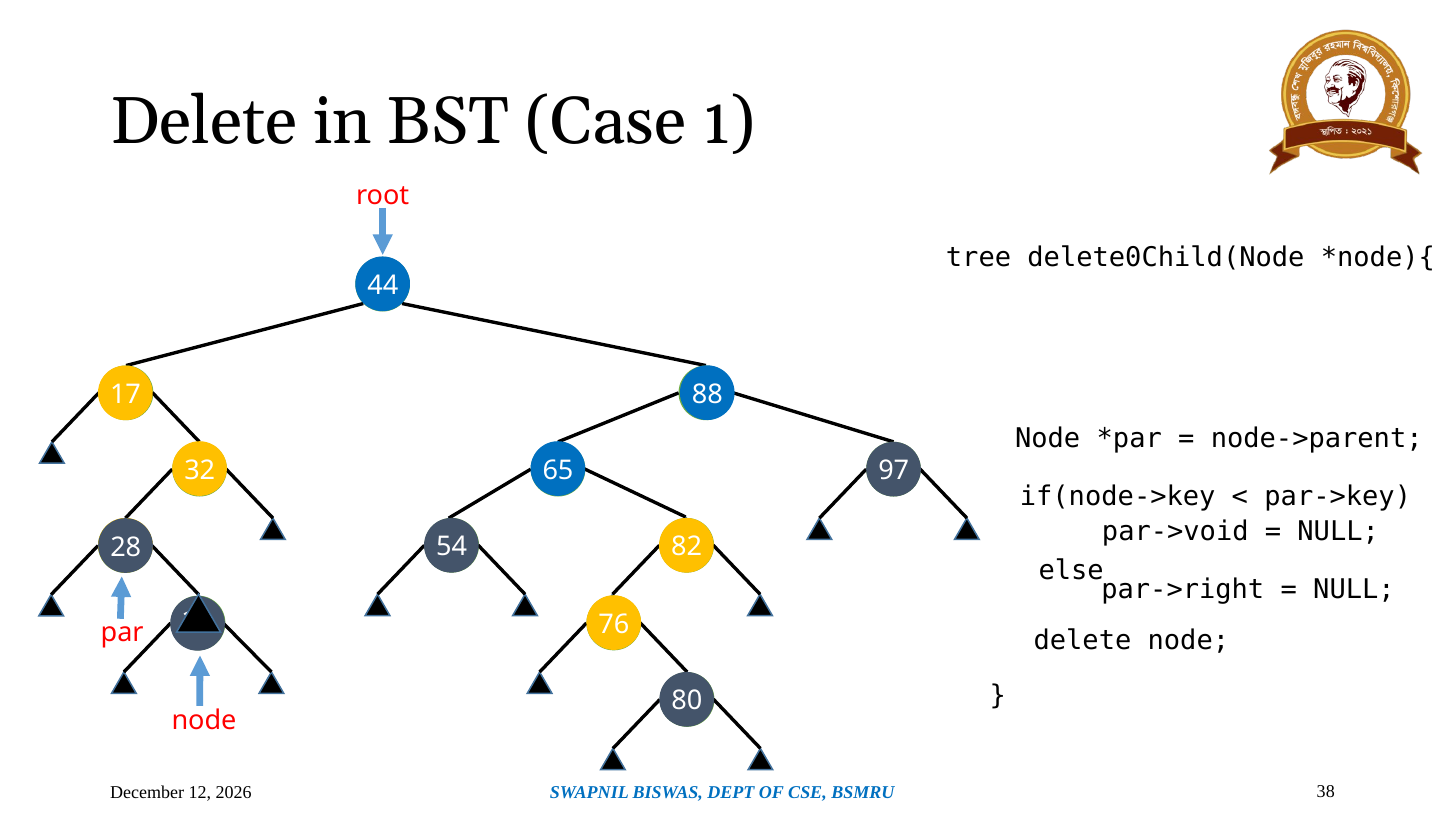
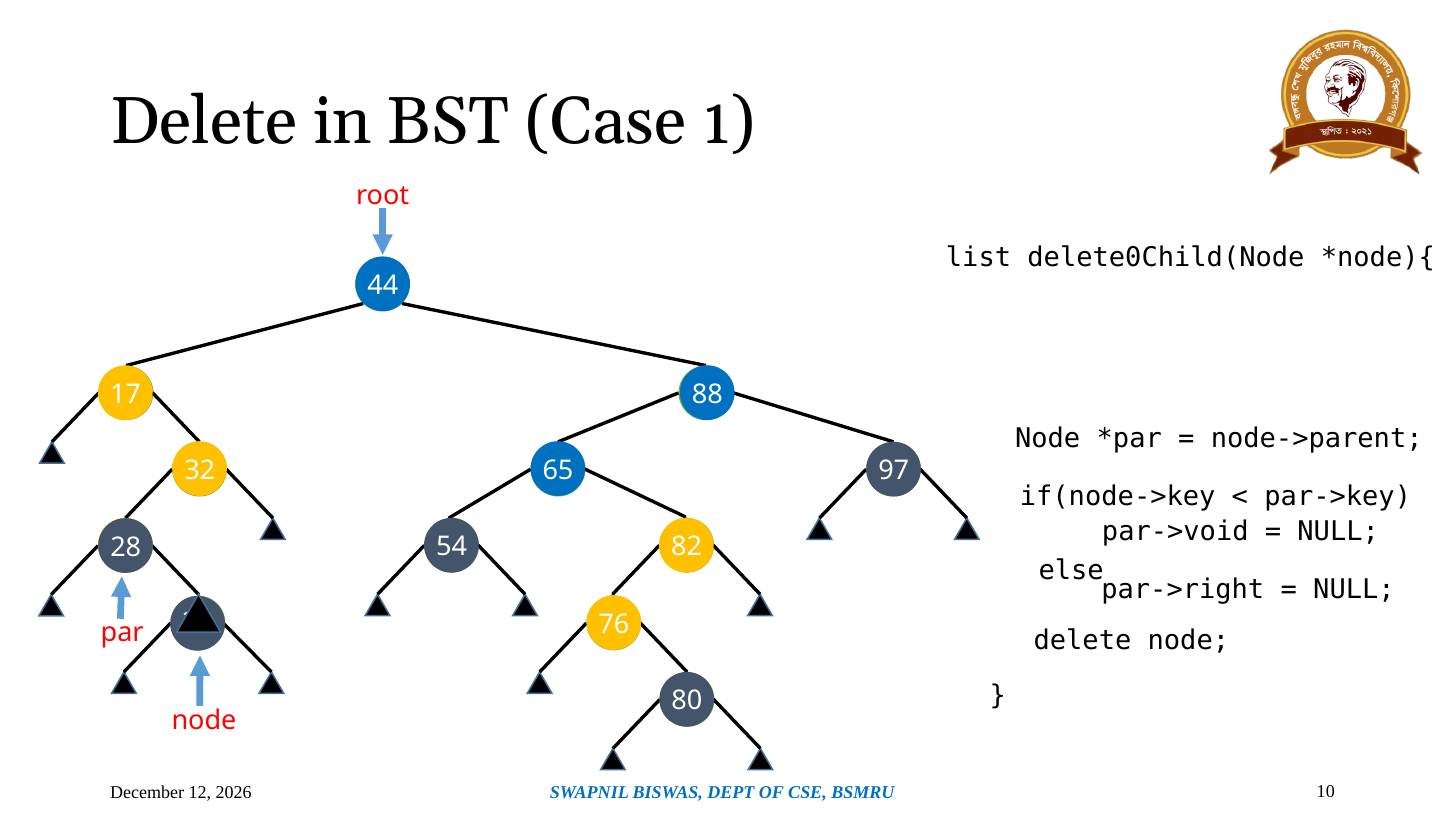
tree: tree -> list (979, 258)
38: 38 -> 10 (1326, 791)
